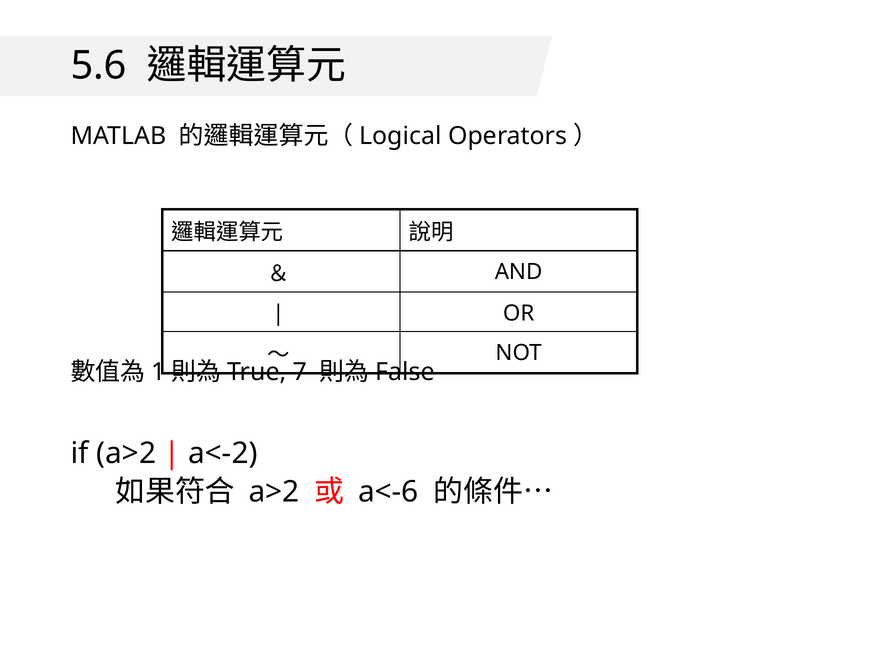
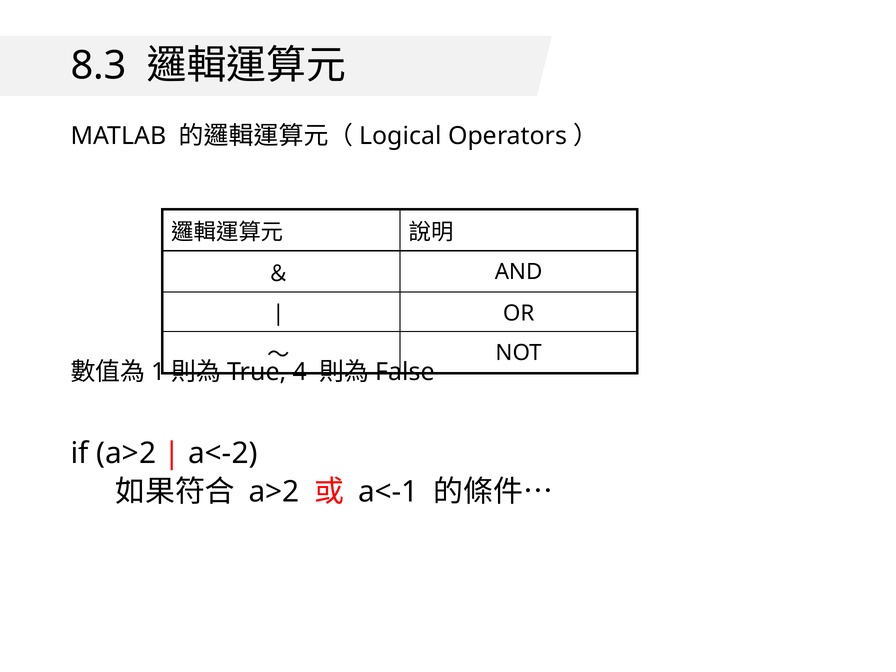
5.6: 5.6 -> 8.3 (99, 66)
7: 7 -> 4 (300, 372)
a<-6: a<-6 -> a<-1 (388, 492)
